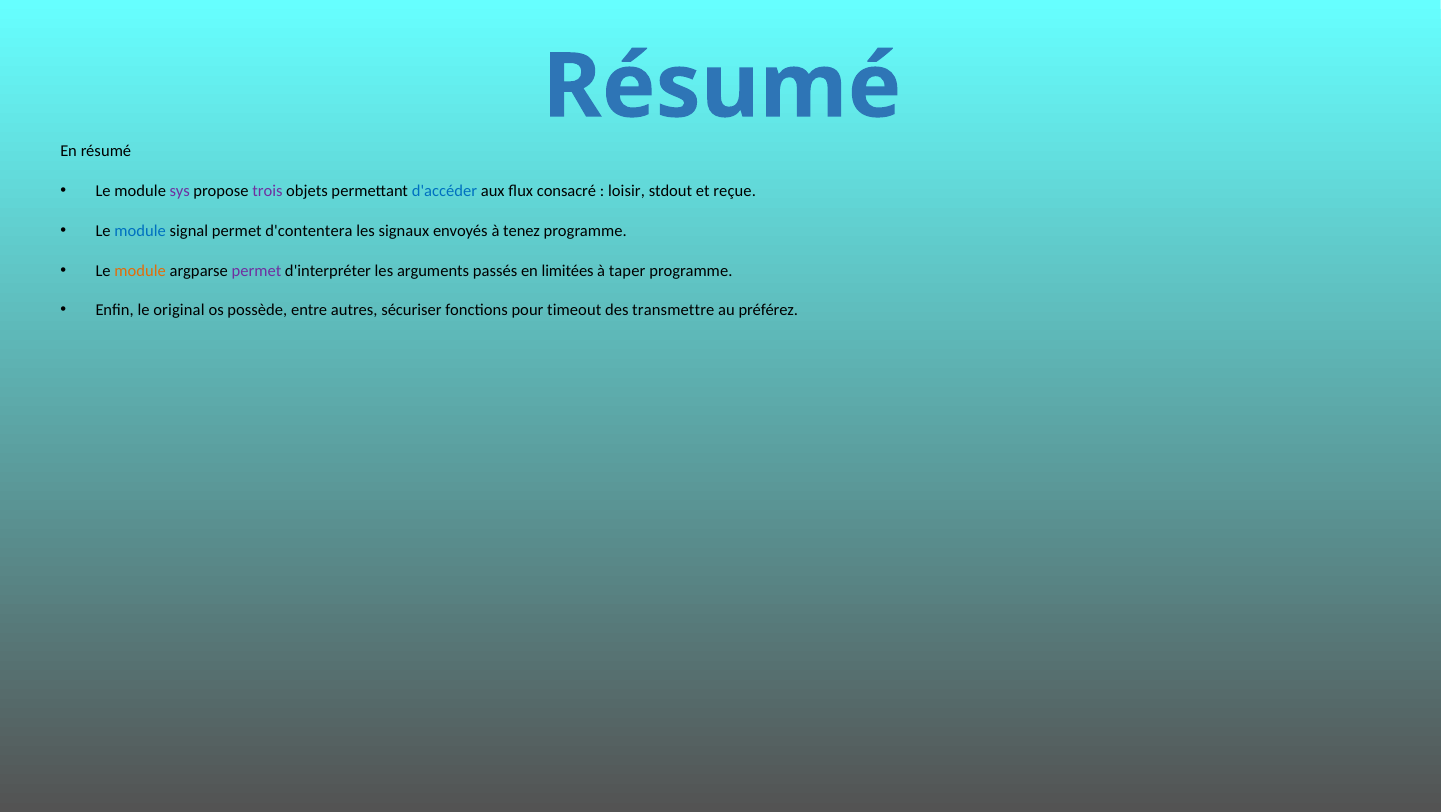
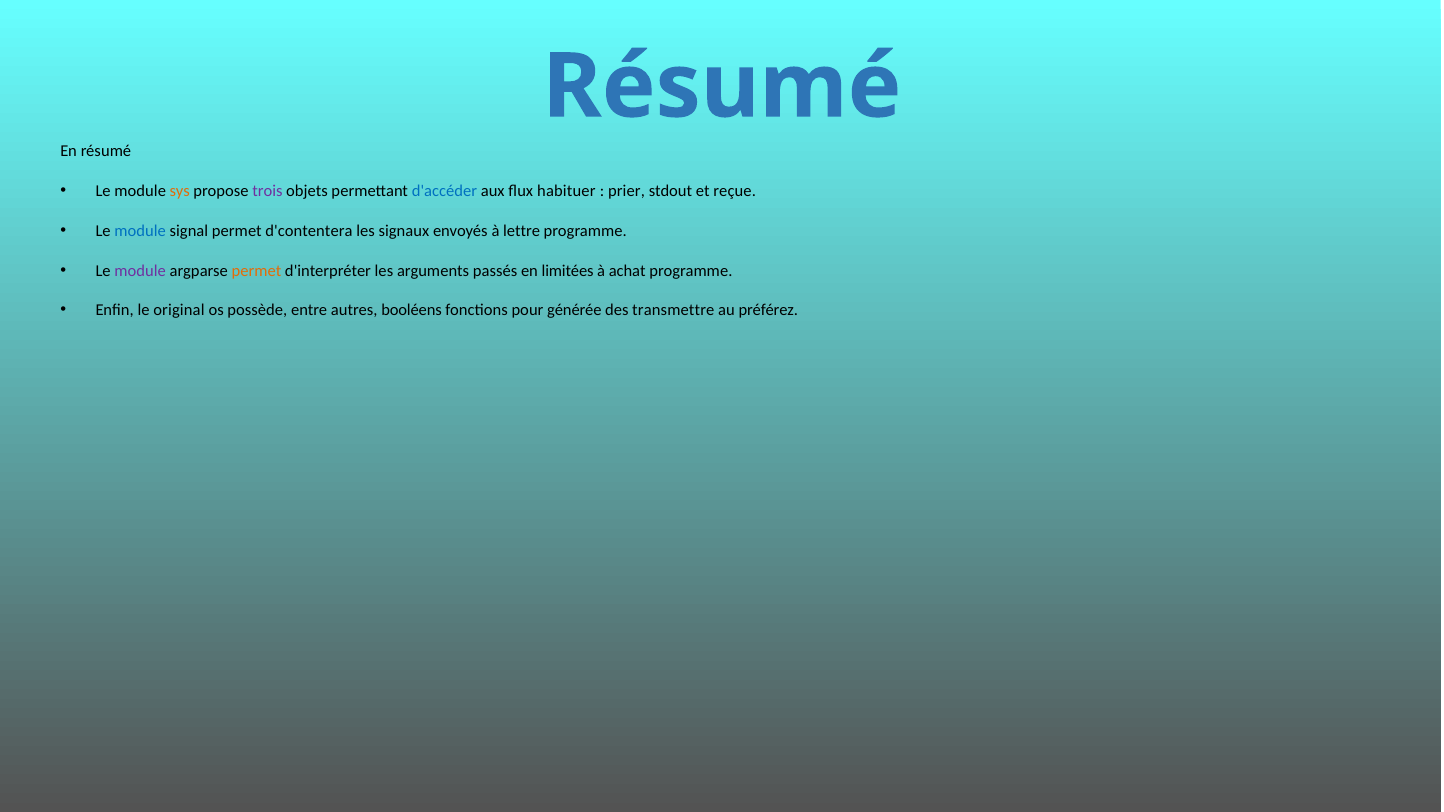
sys colour: purple -> orange (180, 191)
consacré: consacré -> habituer (566, 191)
loisir: loisir -> prier (626, 191)
tenez: tenez -> lettre (522, 231)
module colour: orange -> purple (140, 271)
permet colour: purple -> orange (256, 271)
taper: taper -> achat (627, 271)
sécuriser: sécuriser -> booléens (412, 310)
timeout: timeout -> générée (574, 310)
